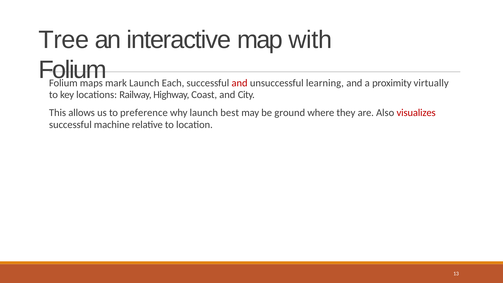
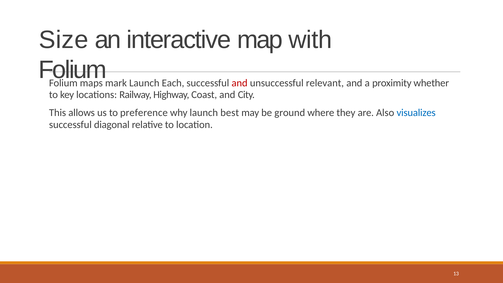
Tree: Tree -> Size (64, 40)
learning: learning -> relevant (325, 83)
virtually: virtually -> whether (431, 83)
visualizes colour: red -> blue (416, 113)
machine: machine -> diagonal (112, 125)
